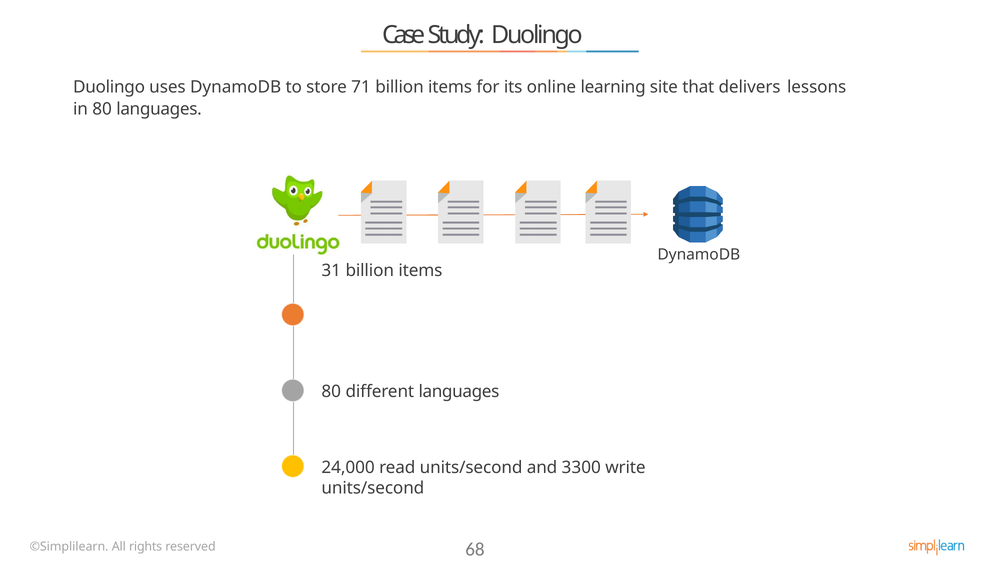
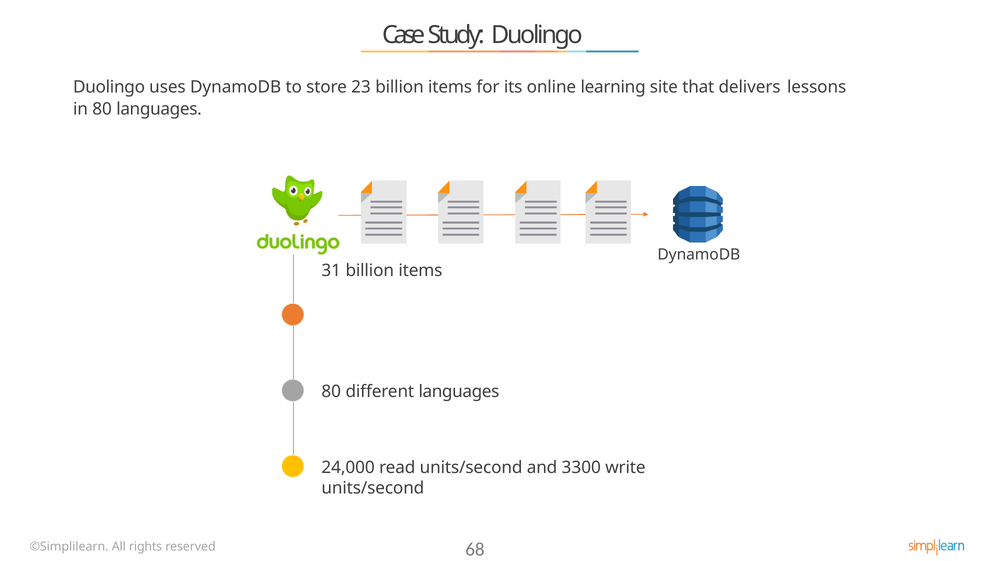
71: 71 -> 23 (361, 87)
